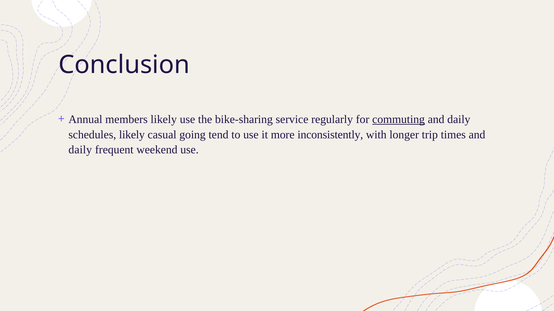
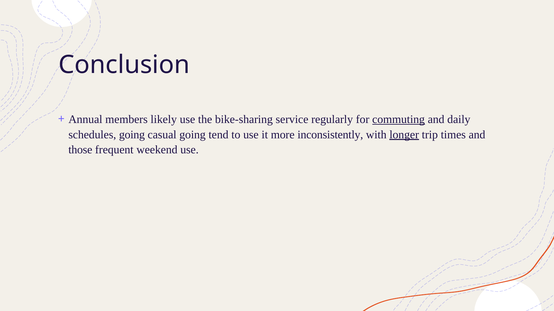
schedules likely: likely -> going (132, 135)
longer underline: none -> present (404, 135)
daily: daily -> those (80, 150)
